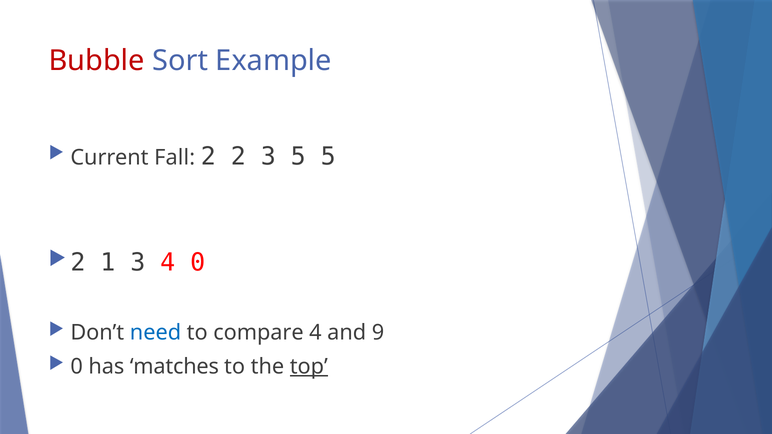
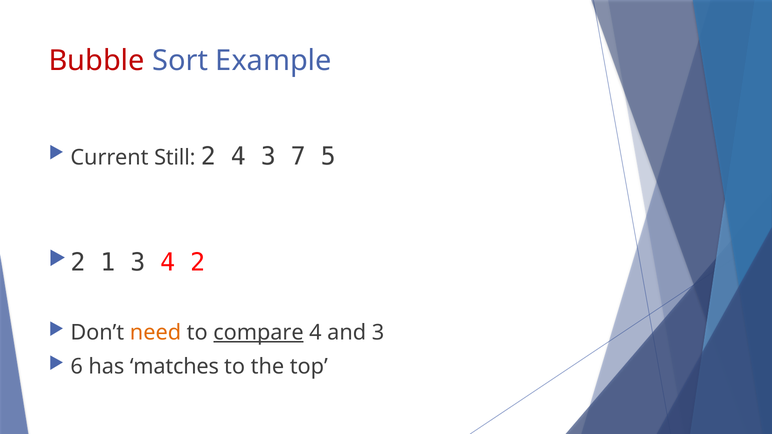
Fall: Fall -> Still (175, 157)
2 2: 2 -> 4 (238, 156)
3 5: 5 -> 7 (298, 156)
4 0: 0 -> 2 (198, 263)
need colour: blue -> orange (155, 333)
compare underline: none -> present (258, 333)
and 9: 9 -> 3 (378, 333)
0: 0 -> 6 (77, 367)
top underline: present -> none (309, 367)
